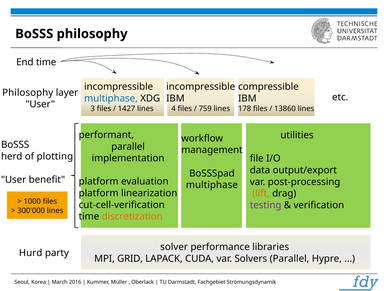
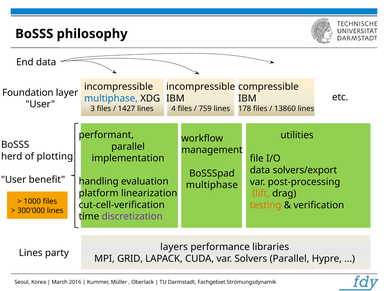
End time: time -> data (46, 62)
Philosophy: Philosophy -> Foundation (28, 93)
output/export: output/export -> solvers/export (305, 170)
platform: platform -> handling (99, 182)
testing colour: purple -> orange (266, 205)
discretization colour: orange -> purple (132, 216)
solver: solver -> layers (174, 247)
Hurd: Hurd -> Lines (31, 253)
